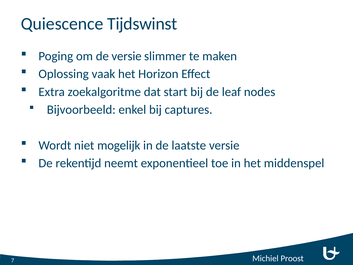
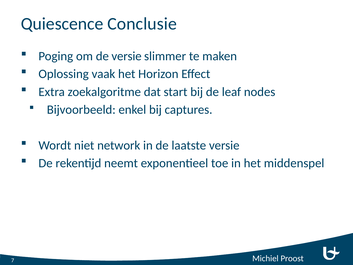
Tijdswinst: Tijdswinst -> Conclusie (142, 24)
mogelijk: mogelijk -> network (119, 145)
